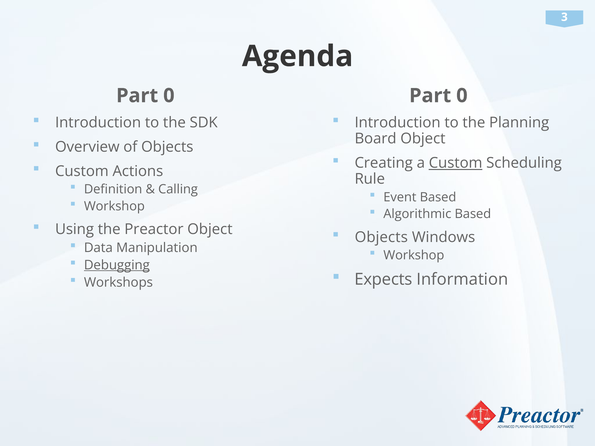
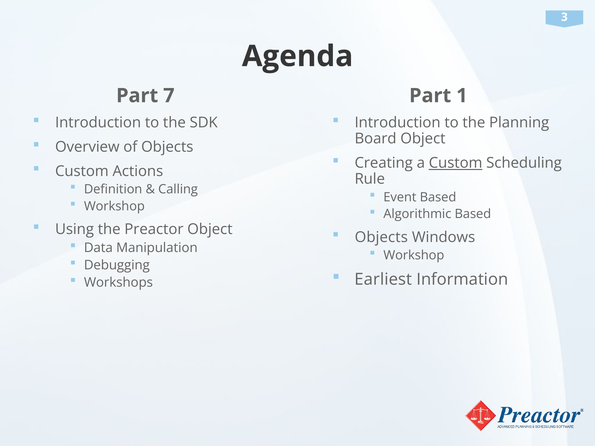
0: 0 -> 7 (169, 96)
0: 0 -> 1 (462, 96)
Debugging underline: present -> none (117, 265)
Expects: Expects -> Earliest (383, 279)
